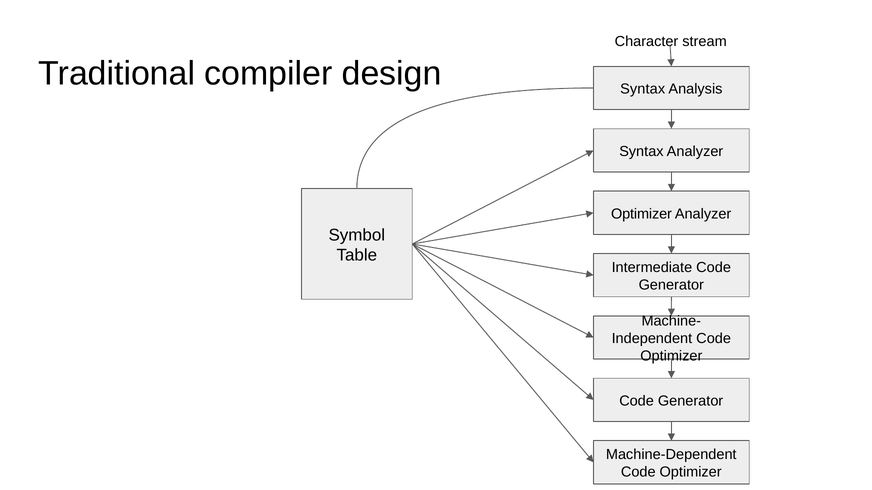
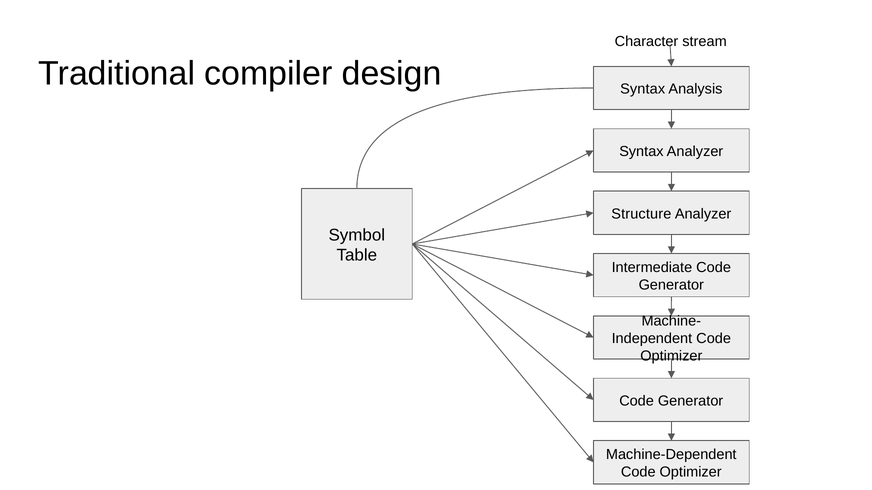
Optimizer: Optimizer -> Structure (641, 214)
